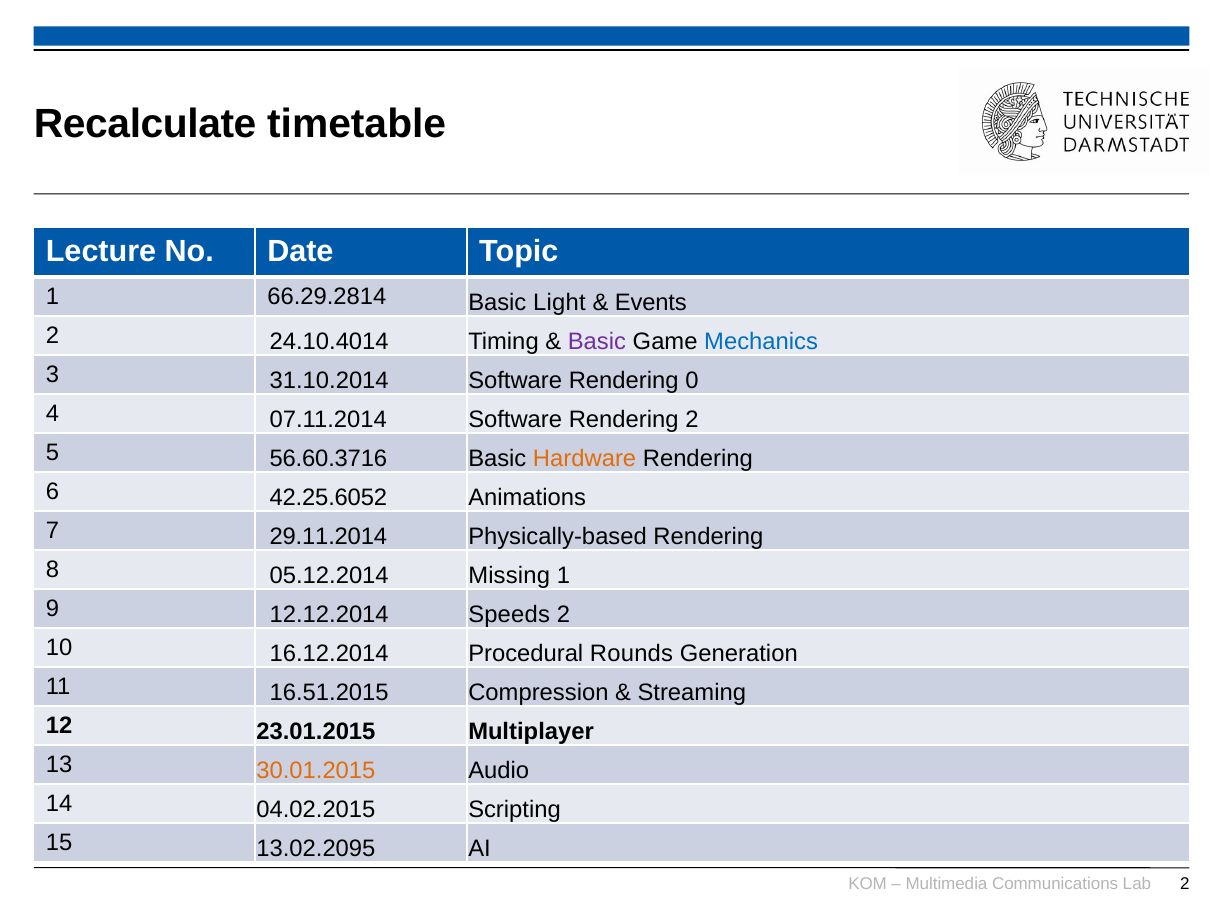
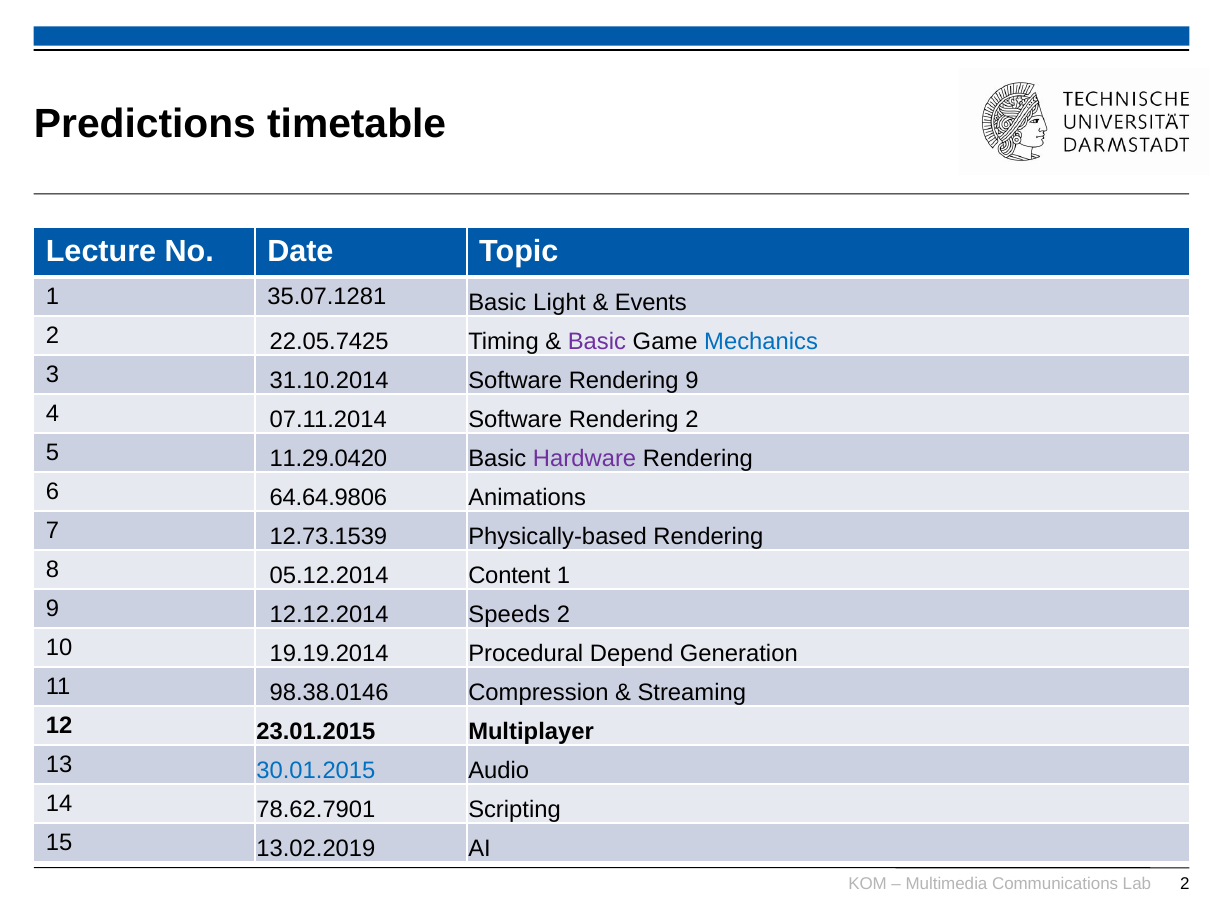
Recalculate: Recalculate -> Predictions (145, 124)
66.29.2814: 66.29.2814 -> 35.07.1281 (327, 297)
24.10.4014: 24.10.4014 -> 22.05.7425 (329, 342)
Rendering 0: 0 -> 9 (692, 381)
56.60.3716: 56.60.3716 -> 11.29.0420 (328, 459)
Hardware colour: orange -> purple (585, 459)
42.25.6052: 42.25.6052 -> 64.64.9806 (328, 498)
29.11.2014: 29.11.2014 -> 12.73.1539 (328, 537)
Missing: Missing -> Content (509, 576)
16.12.2014: 16.12.2014 -> 19.19.2014 (329, 654)
Rounds: Rounds -> Depend (632, 654)
16.51.2015: 16.51.2015 -> 98.38.0146 (329, 693)
30.01.2015 colour: orange -> blue (316, 771)
04.02.2015: 04.02.2015 -> 78.62.7901 (316, 810)
13.02.2095: 13.02.2095 -> 13.02.2019 (316, 849)
